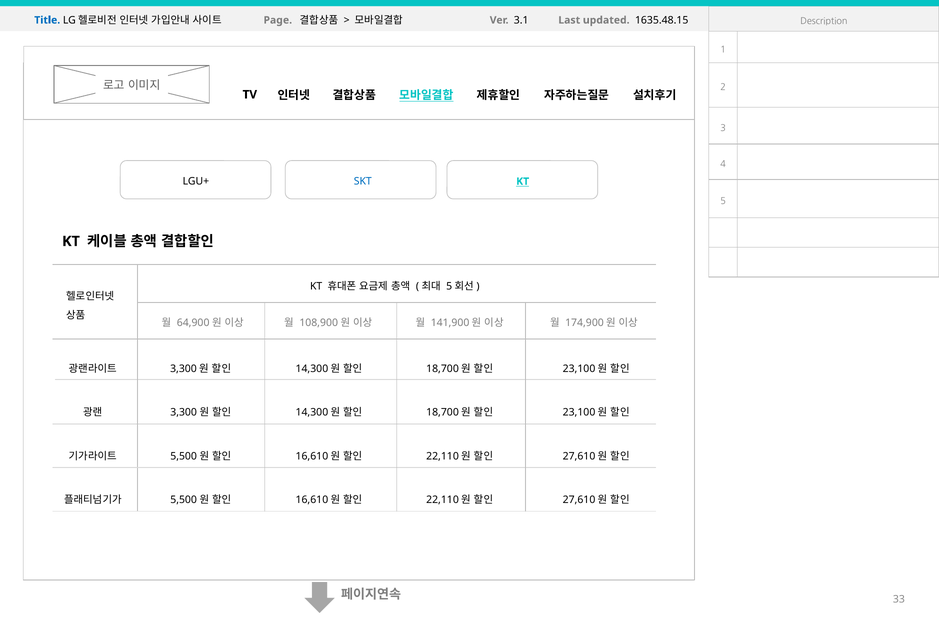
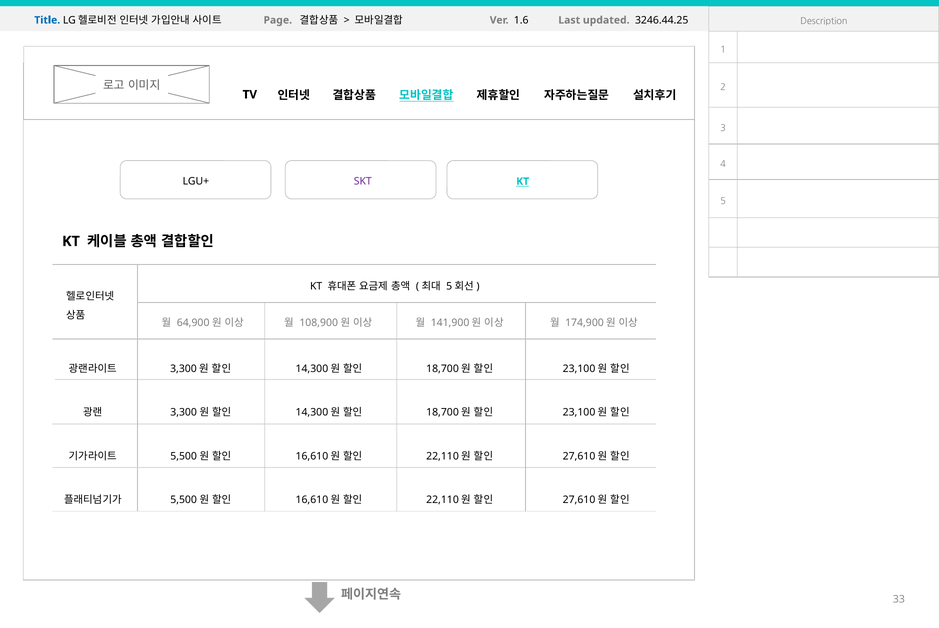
3.1: 3.1 -> 1.6 (521, 20)
1635.48.15: 1635.48.15 -> 3246.44.25 (662, 20)
SKT colour: blue -> purple (363, 182)
